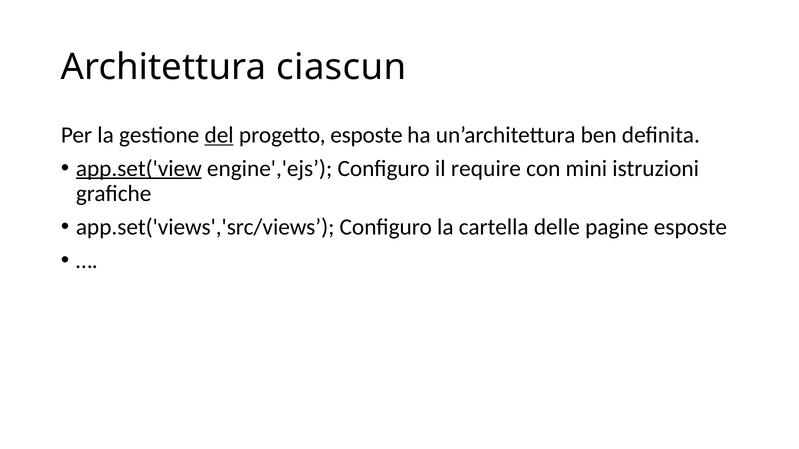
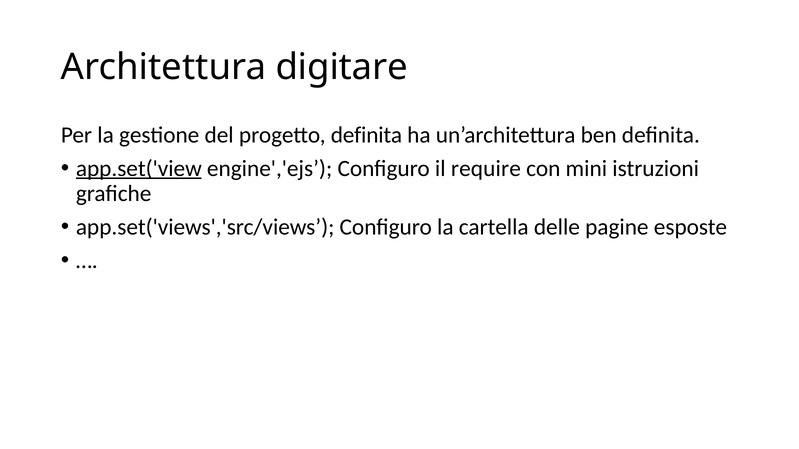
ciascun: ciascun -> digitare (342, 67)
del underline: present -> none (219, 135)
progetto esposte: esposte -> definita (366, 135)
